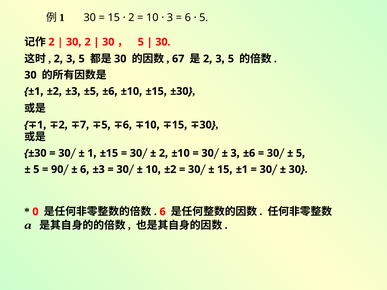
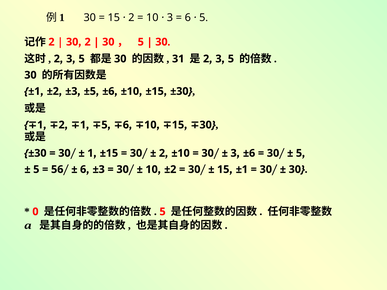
67: 67 -> 31 (178, 59)
7: 7 -> 1 (83, 125)
90: 90 -> 56 (57, 170)
6: 6 -> 5 (163, 212)
